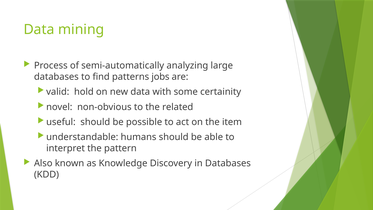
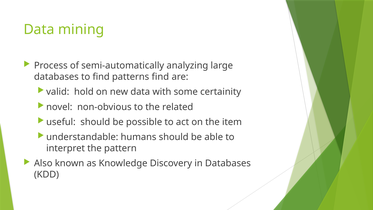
patterns jobs: jobs -> find (160, 77)
